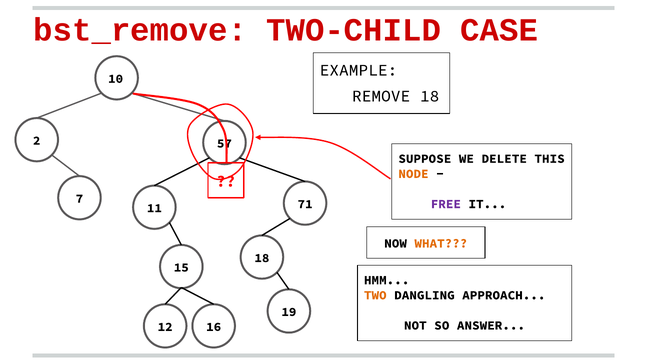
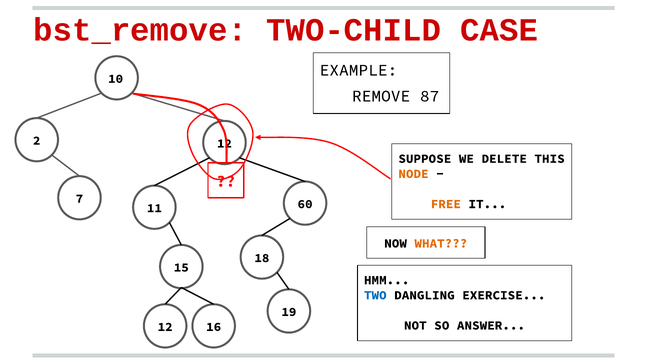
REMOVE 18: 18 -> 87 (430, 96)
2 57: 57 -> 12 (224, 143)
71: 71 -> 60 (305, 204)
FREE colour: purple -> orange (446, 204)
TWO colour: orange -> blue (375, 295)
APPROACH: APPROACH -> EXERCISE (504, 295)
